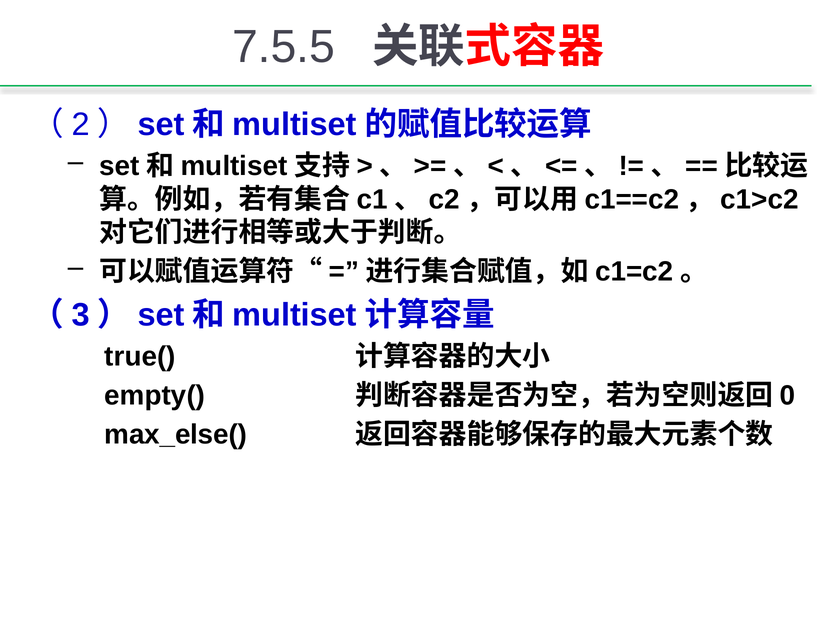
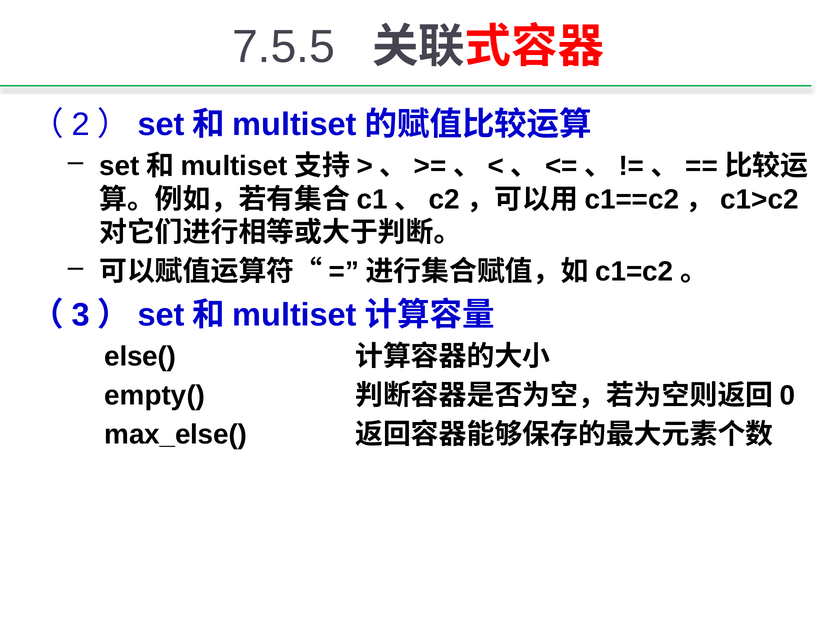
true(: true( -> else( (140, 356)
